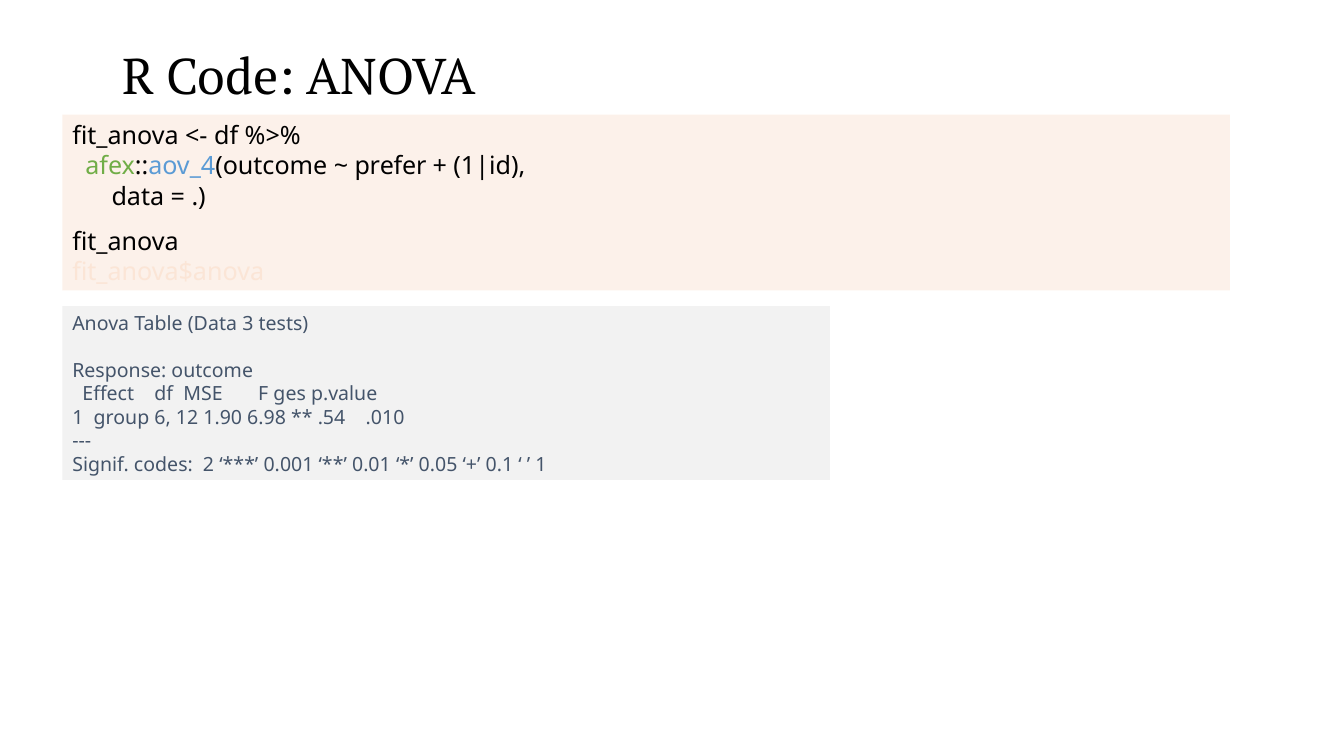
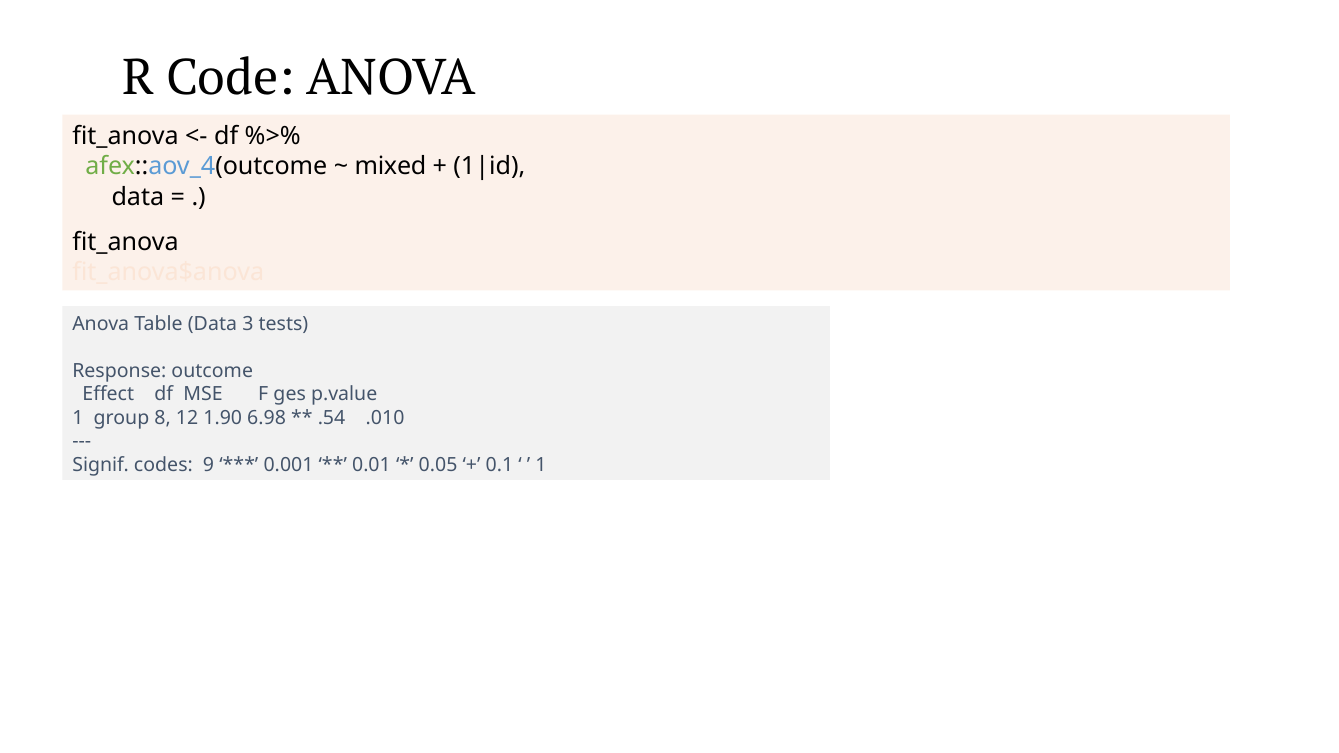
prefer: prefer -> mixed (390, 167)
6: 6 -> 8 (163, 418)
2: 2 -> 9 (209, 465)
